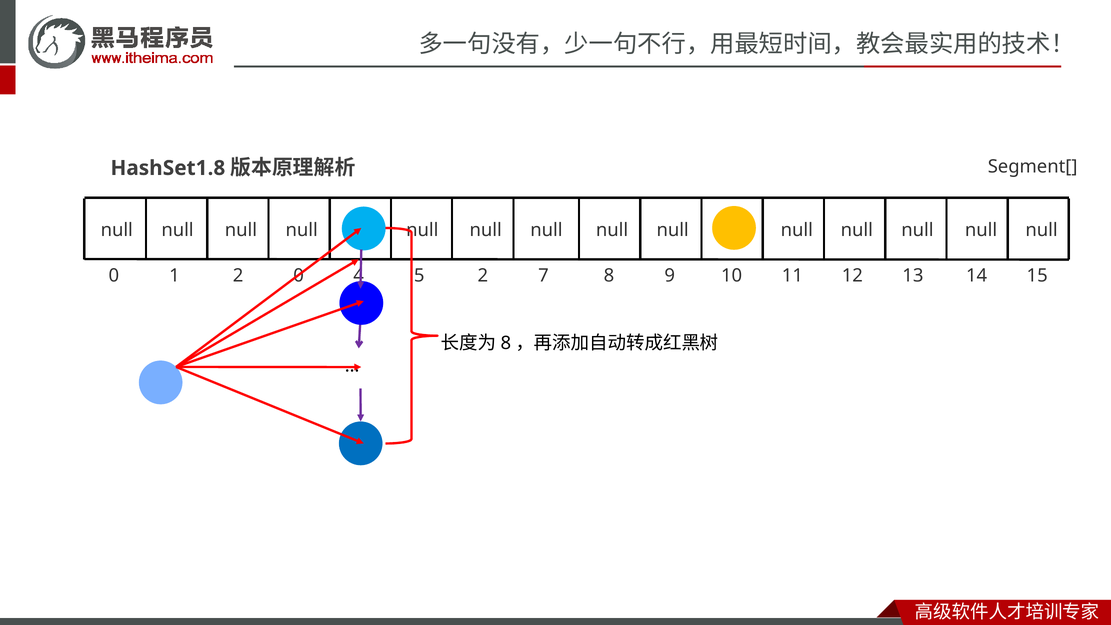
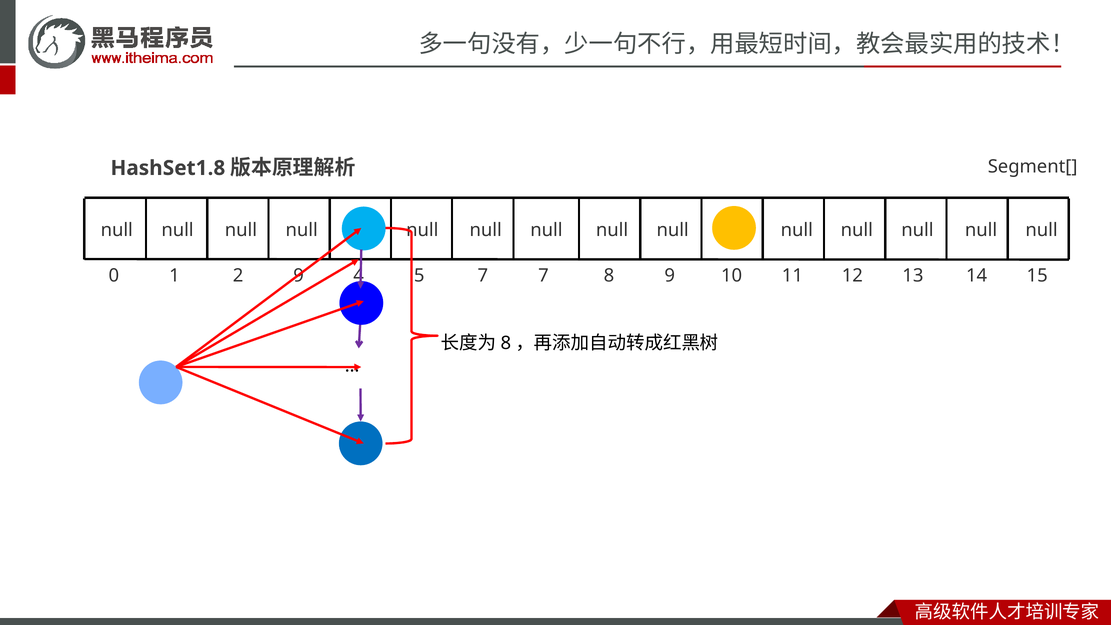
2 0: 0 -> 9 (299, 276)
5 2: 2 -> 7 (483, 276)
